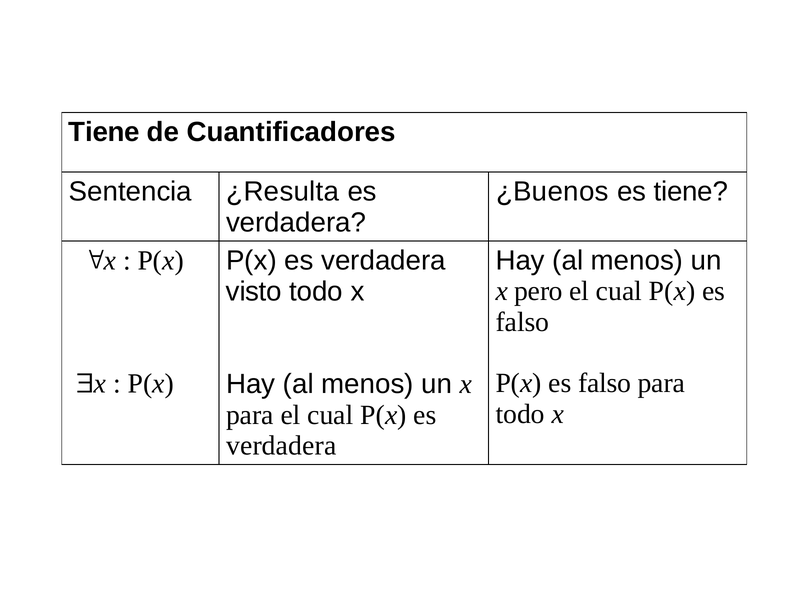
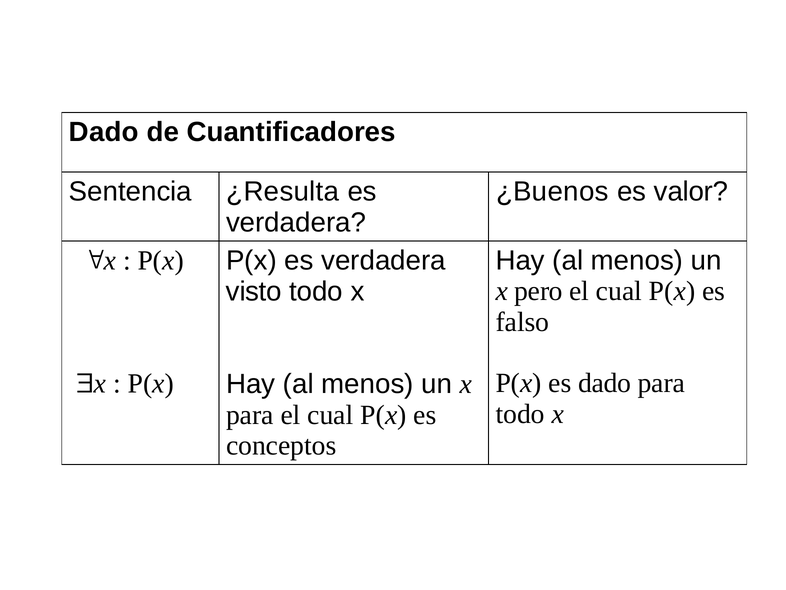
Tiene: Tiene -> Dado (104, 132)
es tiene: tiene -> valor (691, 191)
falso: falso -> dado (605, 383)
verdadera: verdadera -> conceptos (281, 445)
